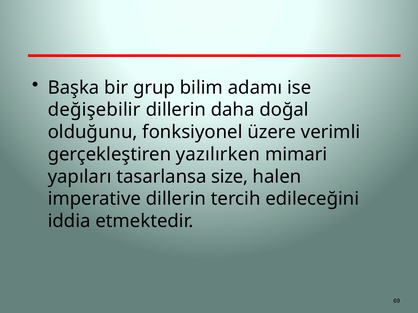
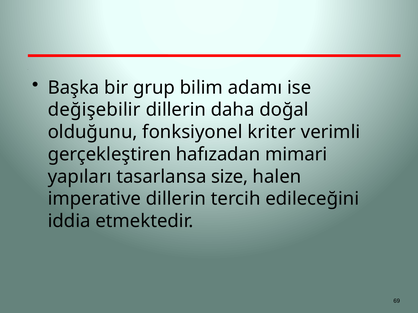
üzere: üzere -> kriter (272, 132)
yazılırken: yazılırken -> hafızadan (218, 155)
